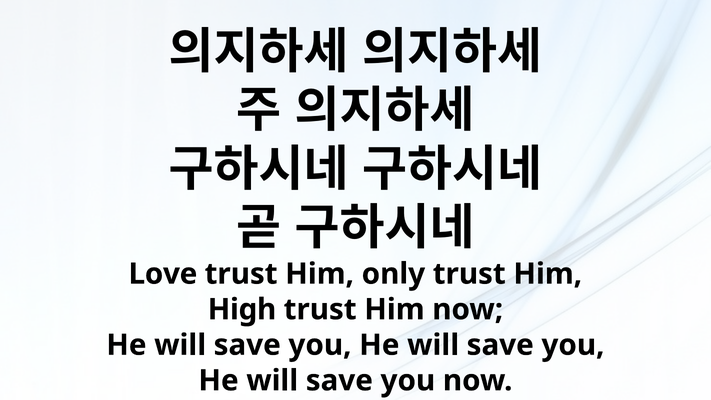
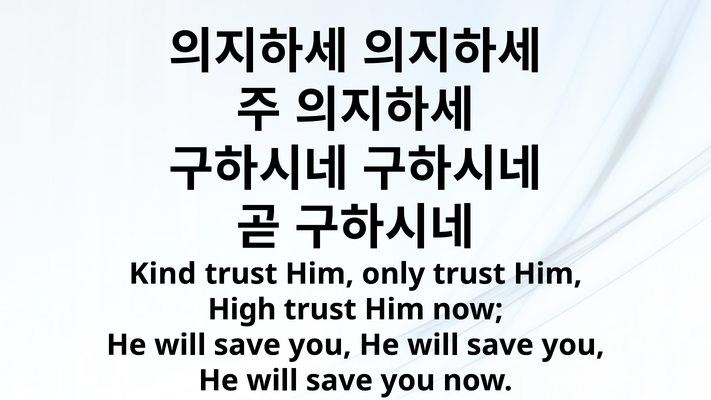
Love: Love -> Kind (163, 274)
